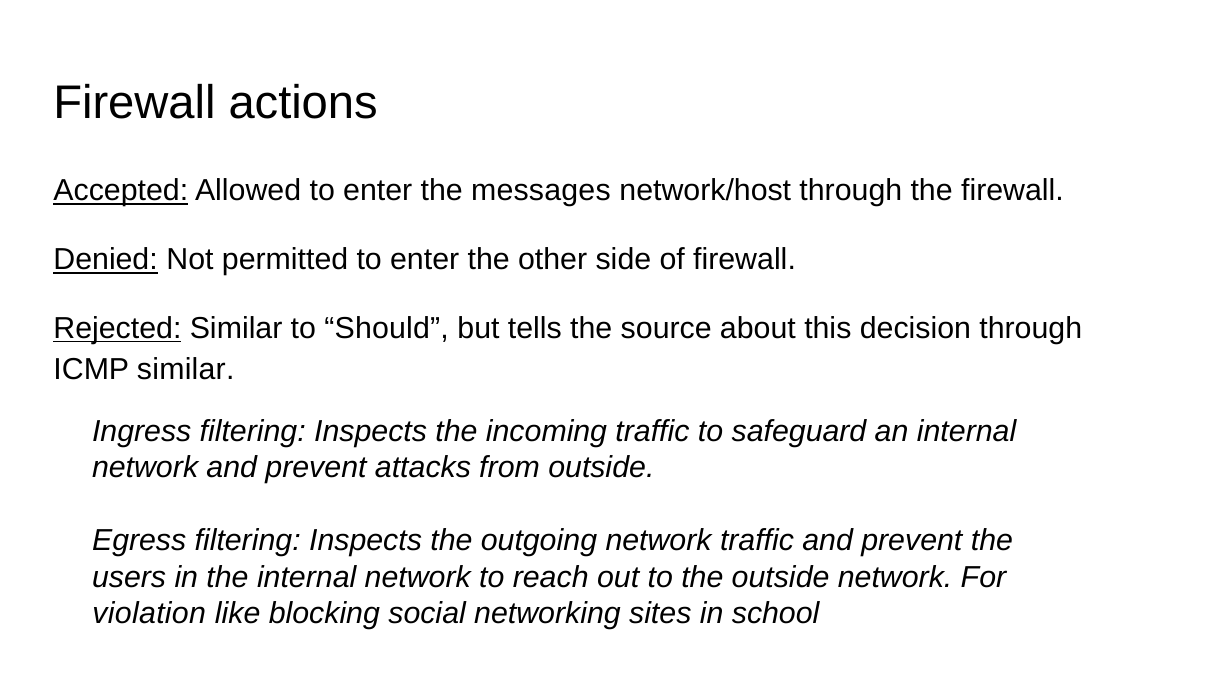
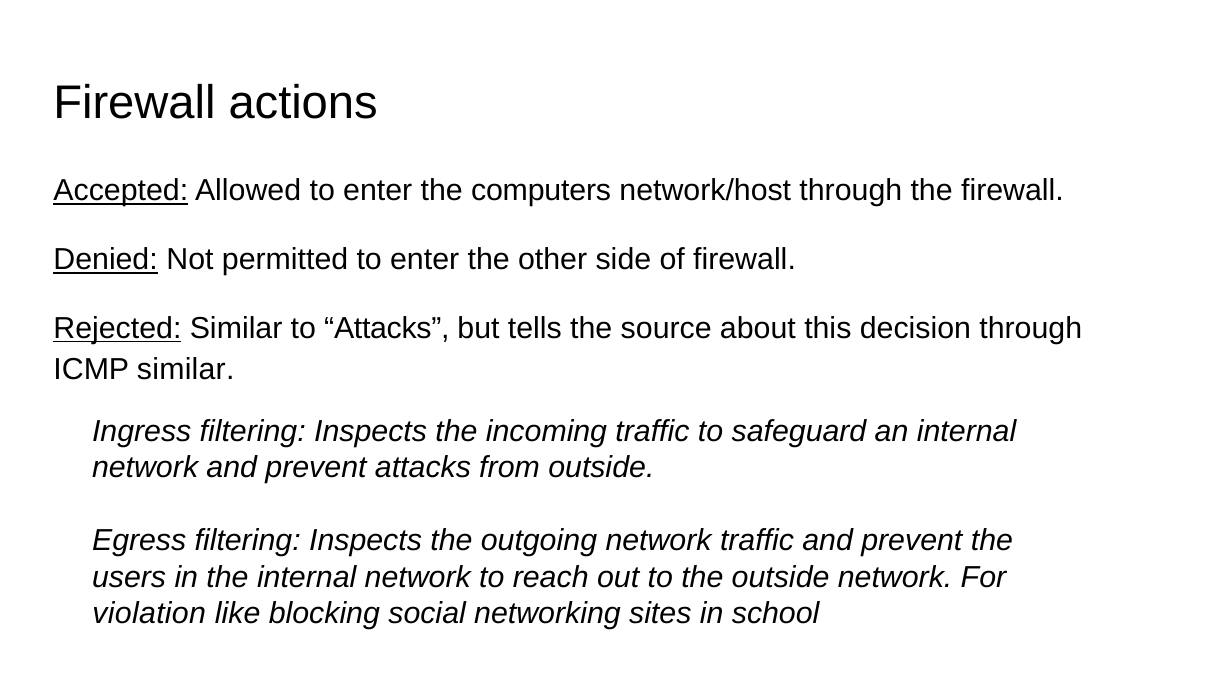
messages: messages -> computers (541, 191)
to Should: Should -> Attacks (387, 328)
